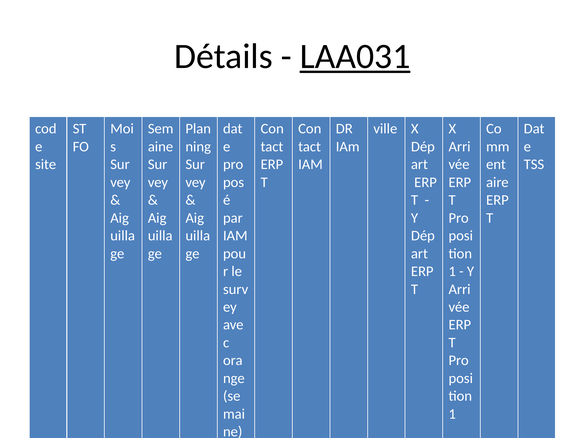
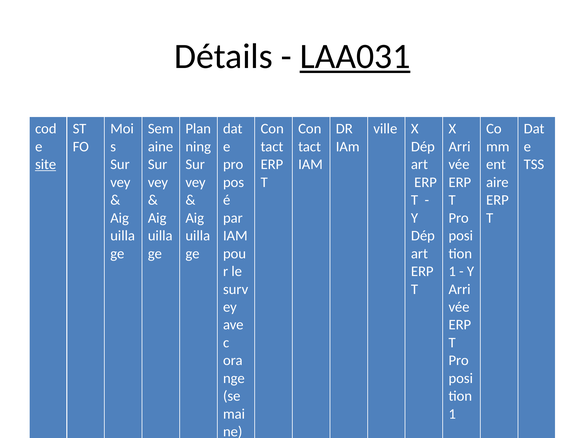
site underline: none -> present (46, 165)
